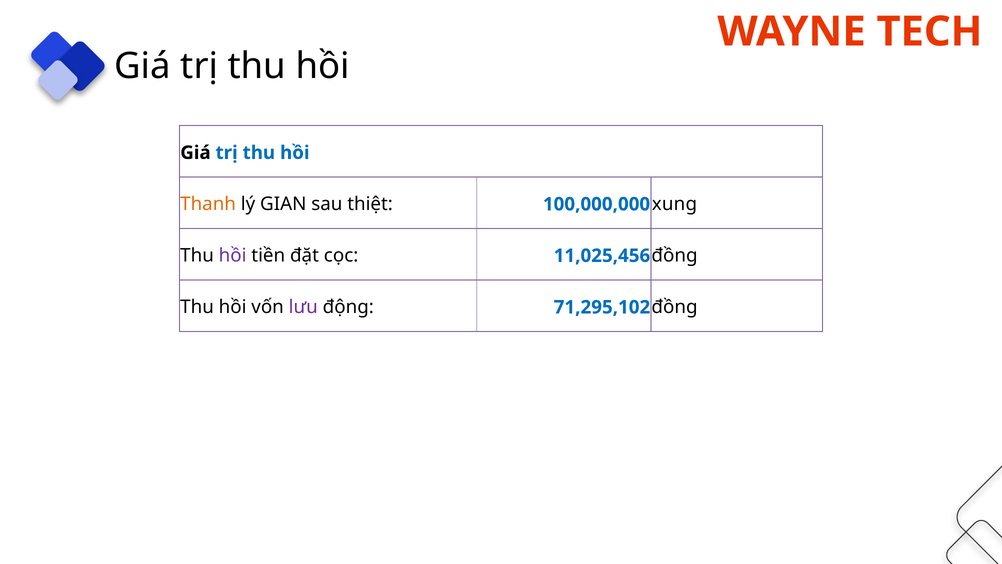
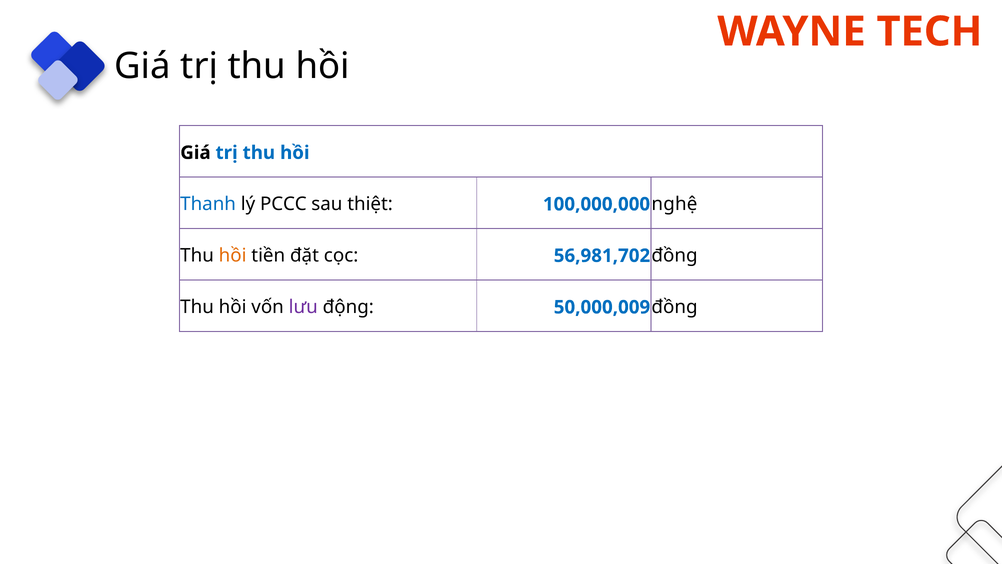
Thanh colour: orange -> blue (208, 204)
GIAN: GIAN -> PCCC (283, 204)
xung: xung -> nghệ (674, 204)
hồi colour: purple -> orange (233, 256)
11,025,456: 11,025,456 -> 56,981,702 (602, 256)
71,295,102: 71,295,102 -> 50,000,009 (602, 307)
